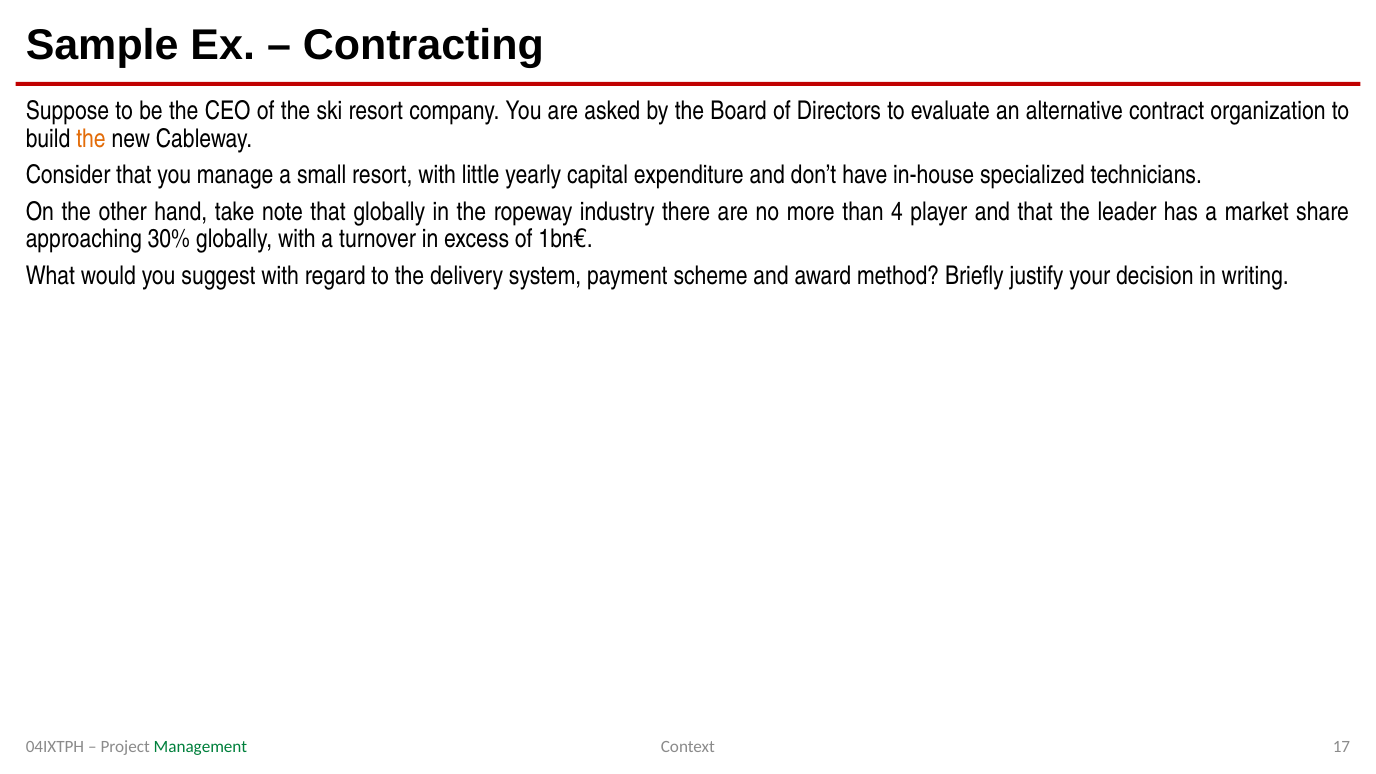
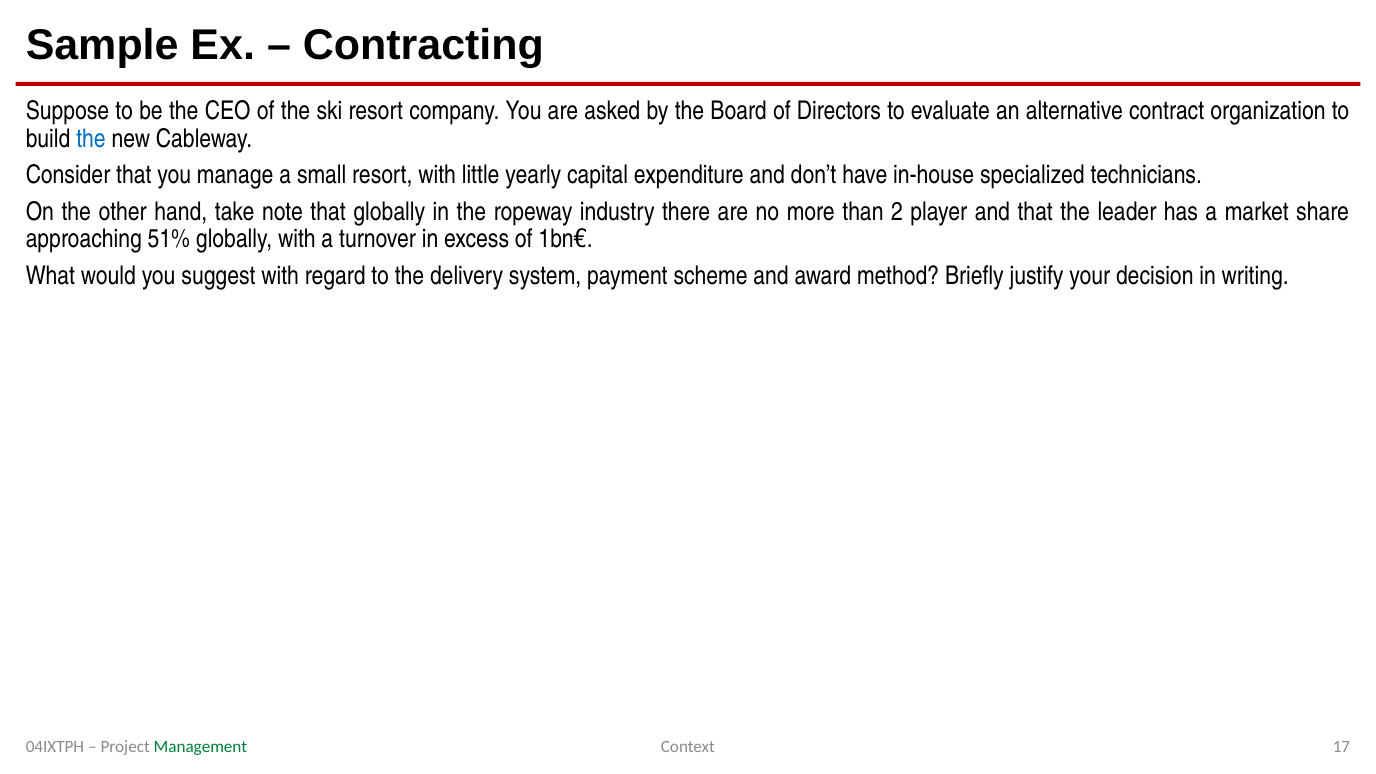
the colour: orange -> blue (91, 139)
4: 4 -> 2 (897, 212)
30%: 30% -> 51% (169, 239)
